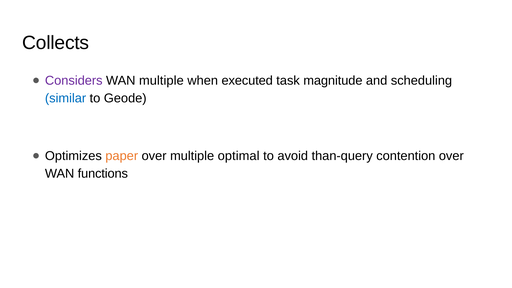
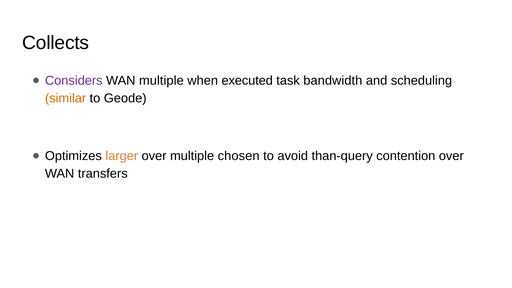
magnitude: magnitude -> bandwidth (333, 81)
similar colour: blue -> orange (66, 98)
paper: paper -> larger (122, 156)
optimal: optimal -> chosen (239, 156)
functions: functions -> transfers (103, 174)
